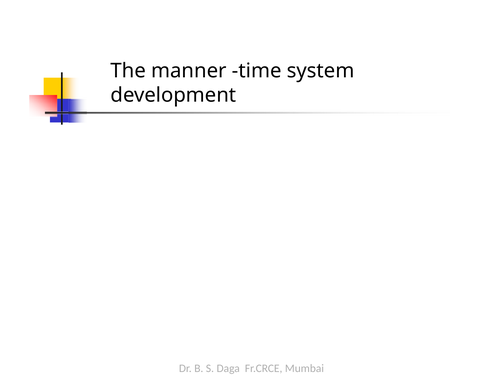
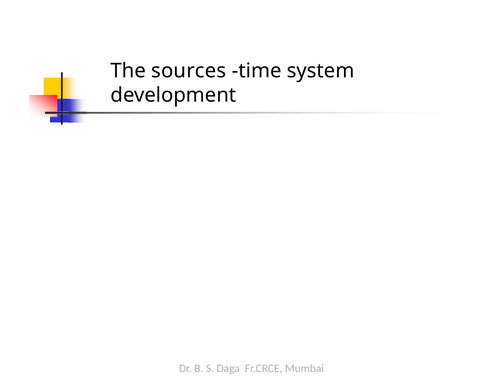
manner: manner -> sources (189, 71)
